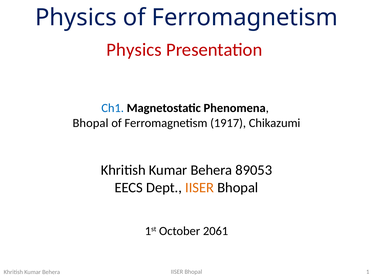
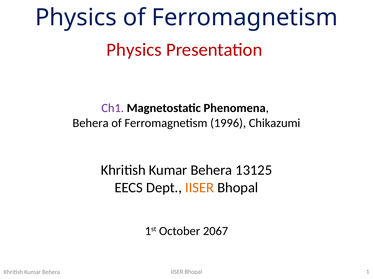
Ch1 colour: blue -> purple (113, 108)
Bhopal: Bhopal -> Behera (91, 123)
1917: 1917 -> 1996 (228, 123)
89053: 89053 -> 13125 (254, 171)
2061: 2061 -> 2067 (216, 232)
